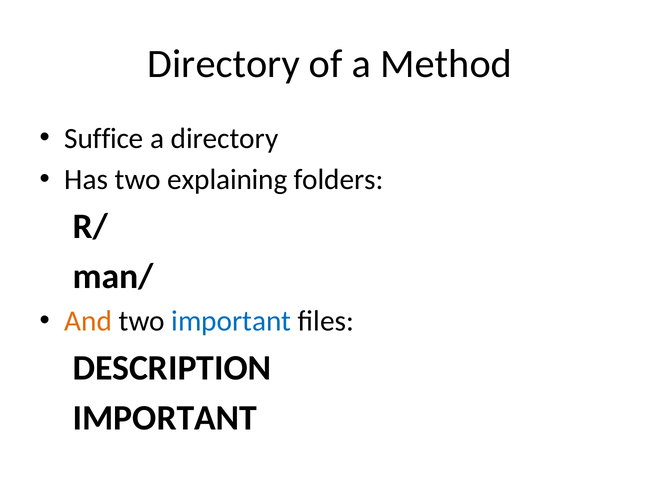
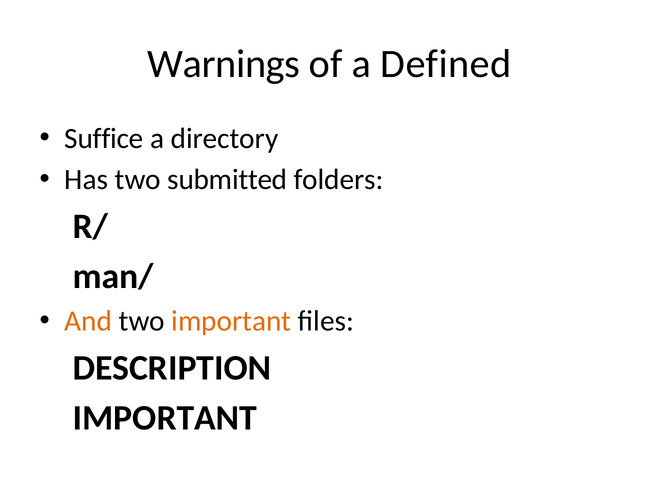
Directory: Directory -> Warnings (224, 64)
Method: Method -> Defined (446, 64)
explaining: explaining -> submitted (227, 180)
important colour: blue -> orange (231, 321)
